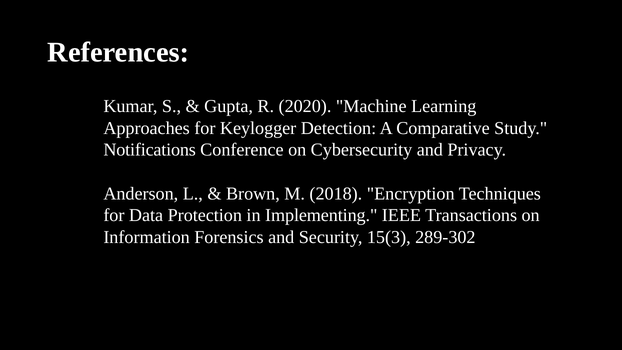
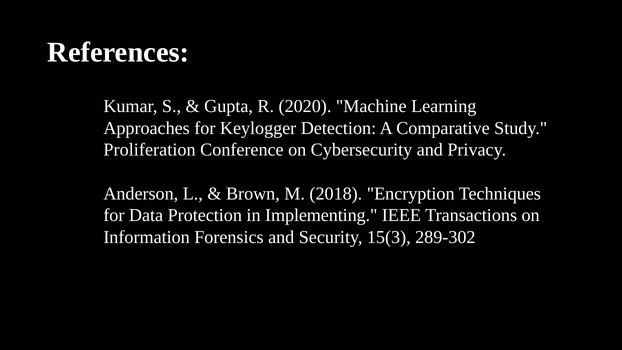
Notifications: Notifications -> Proliferation (150, 150)
